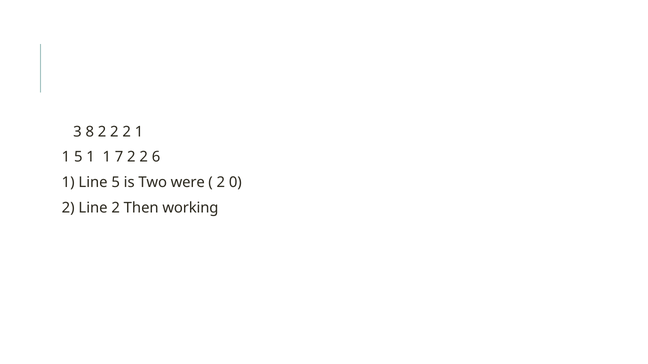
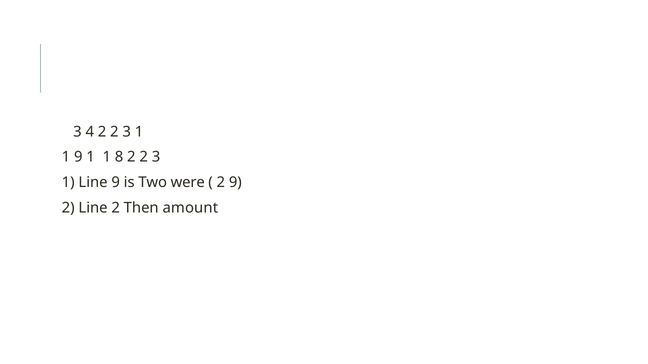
8: 8 -> 4 (90, 132)
2: 2 -> 3 (127, 132)
1 5: 5 -> 9 (78, 157)
7: 7 -> 8 (119, 157)
6: 6 -> 3 (156, 157)
Line 5: 5 -> 9 (116, 183)
2 0: 0 -> 9 (235, 183)
working: working -> amount (190, 208)
